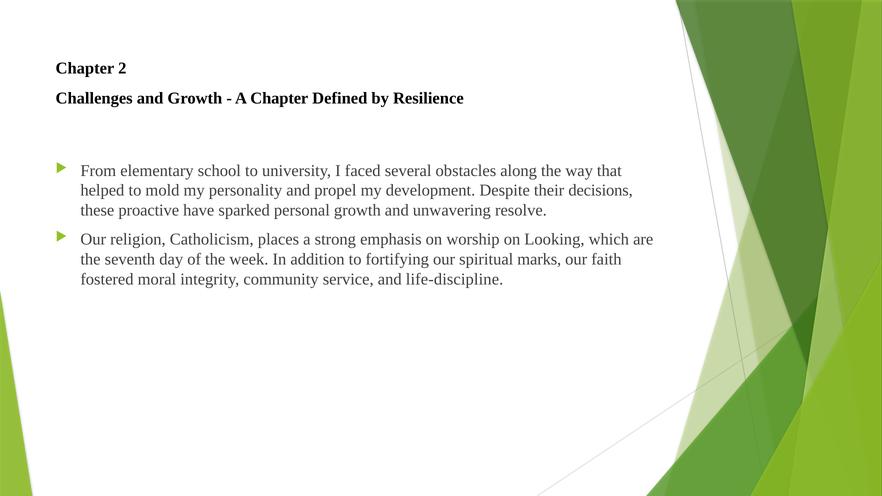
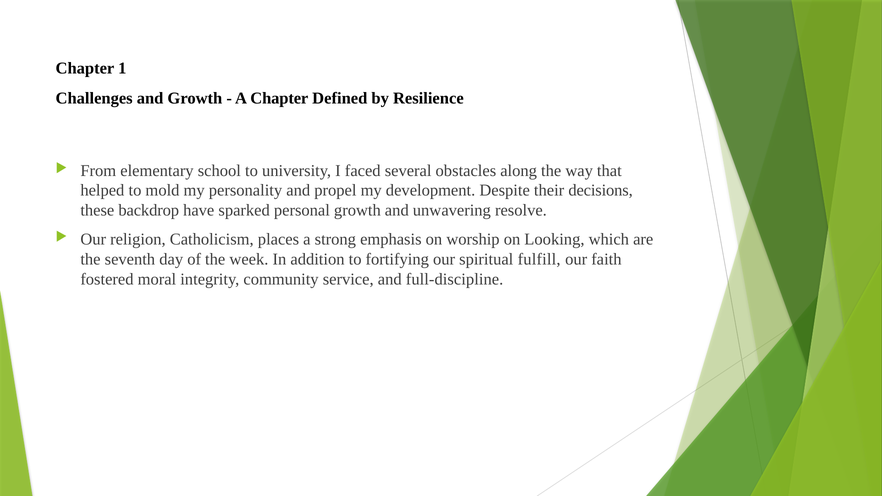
2: 2 -> 1 (122, 68)
proactive: proactive -> backdrop (149, 210)
marks: marks -> fulfill (539, 259)
life-discipline: life-discipline -> full-discipline (455, 279)
